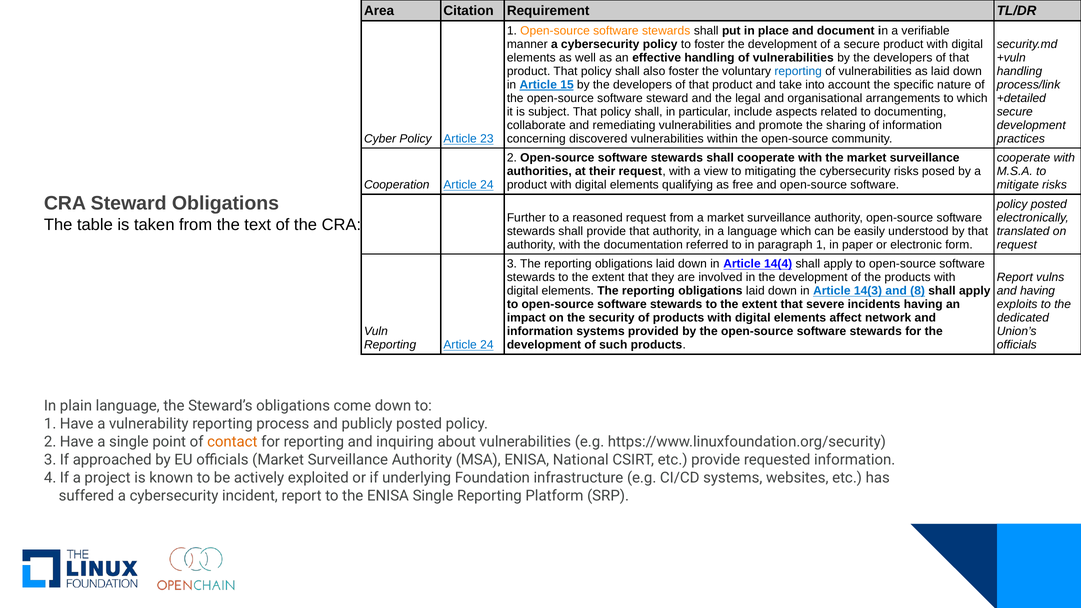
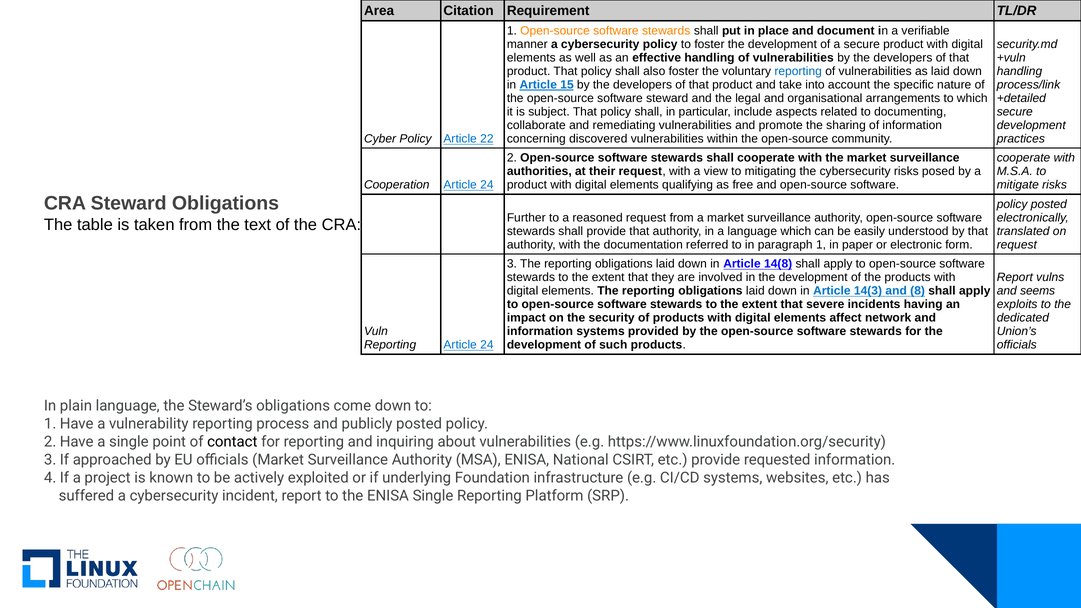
23: 23 -> 22 (487, 139)
14(4: 14(4 -> 14(8 (778, 264)
and having: having -> seems (1038, 291)
contact colour: orange -> black (232, 442)
